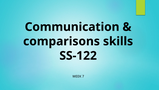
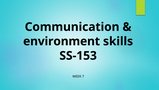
comparisons: comparisons -> environment (62, 41)
SS-122: SS-122 -> SS-153 (78, 55)
